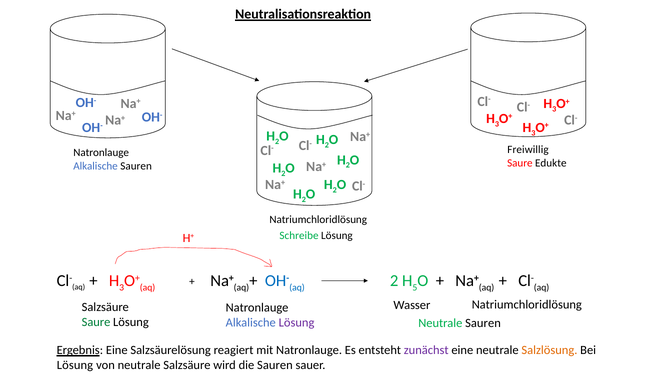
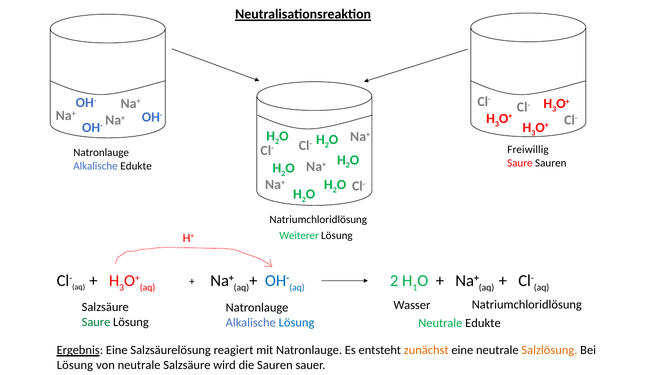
Saure Edukte: Edukte -> Sauren (551, 163)
Alkalische Sauren: Sauren -> Edukte (136, 166)
Schreibe: Schreibe -> Weiterer (299, 235)
5: 5 -> 1 (415, 287)
Lösung colour: purple -> blue (297, 322)
Neutrale Sauren: Sauren -> Edukte (483, 323)
zunächst colour: purple -> orange (426, 350)
